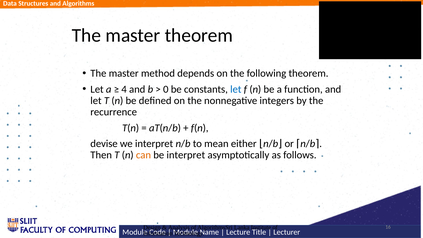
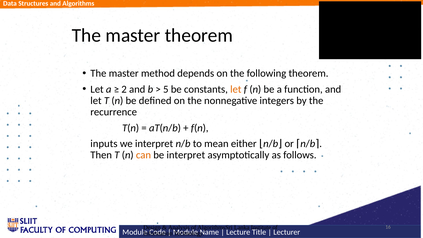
4: 4 -> 2 (124, 89)
0: 0 -> 5 (166, 89)
let colour: blue -> orange (236, 89)
devise: devise -> inputs (104, 144)
